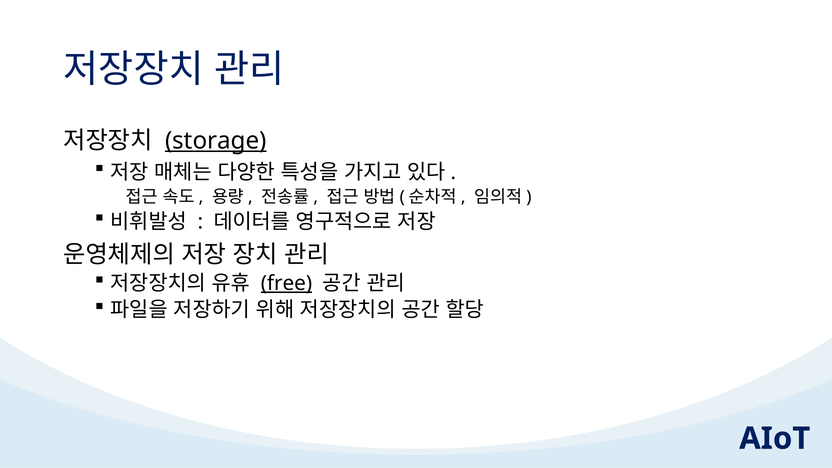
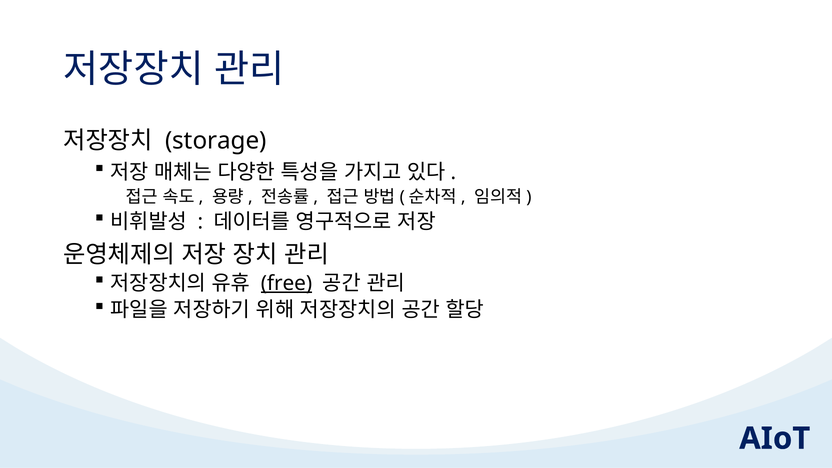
storage underline: present -> none (216, 141)
